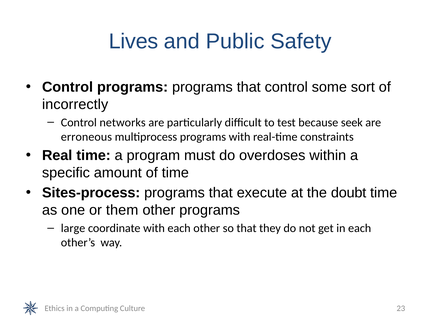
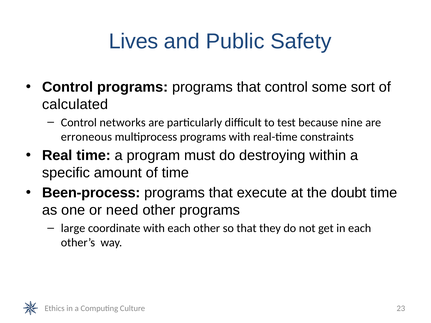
incorrectly: incorrectly -> calculated (75, 104)
seek: seek -> nine (352, 122)
overdoses: overdoses -> destroying (272, 156)
Sites-process: Sites-process -> Been-process (91, 193)
them: them -> need (122, 210)
